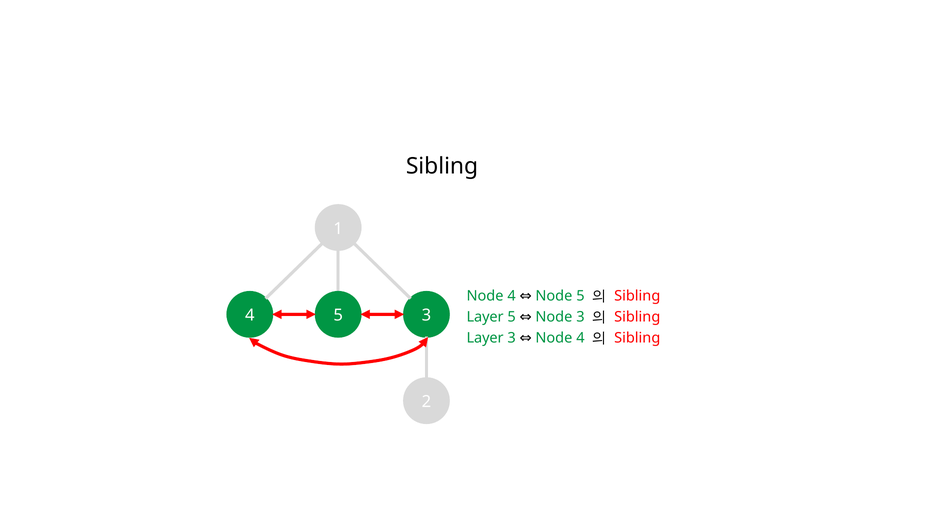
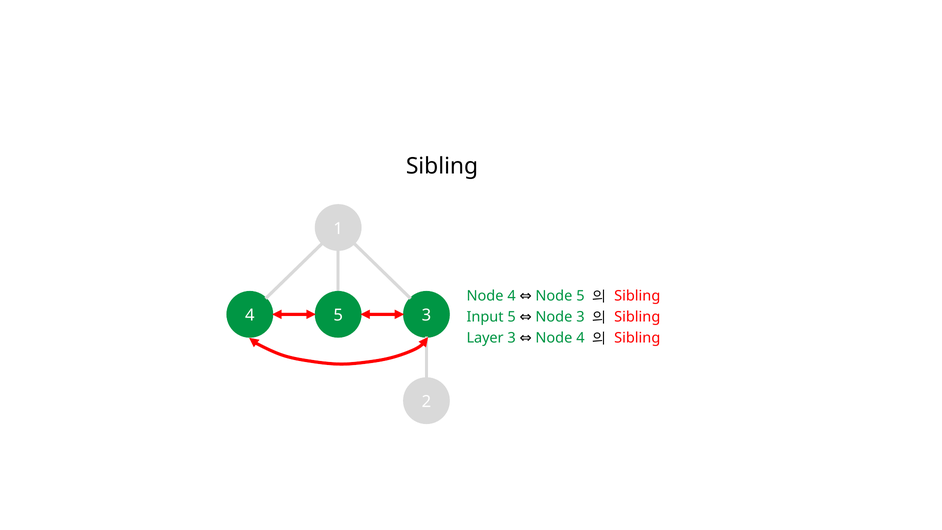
Layer: Layer -> Input (485, 317)
